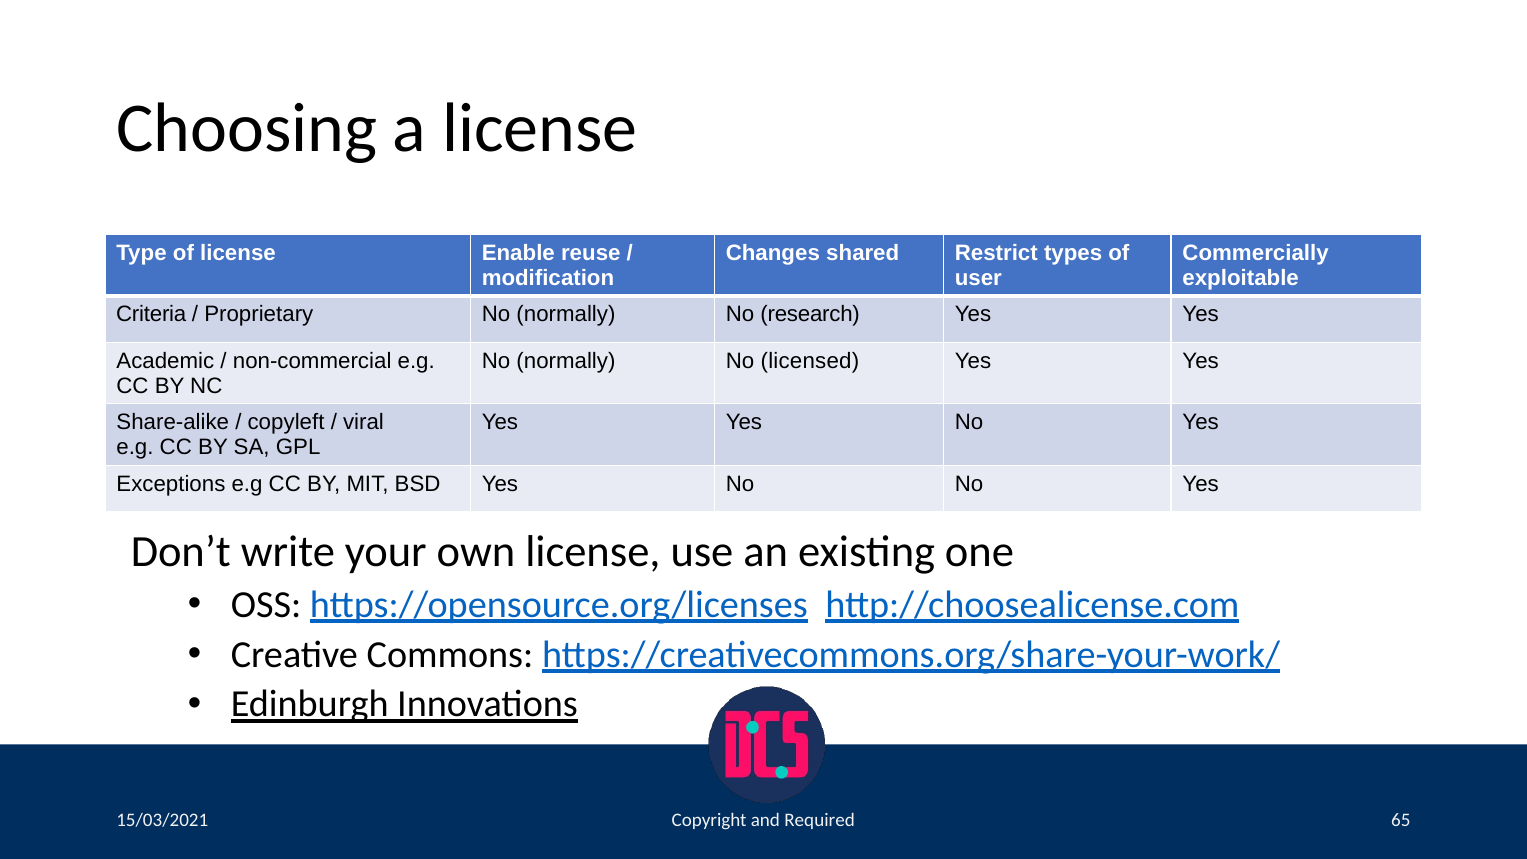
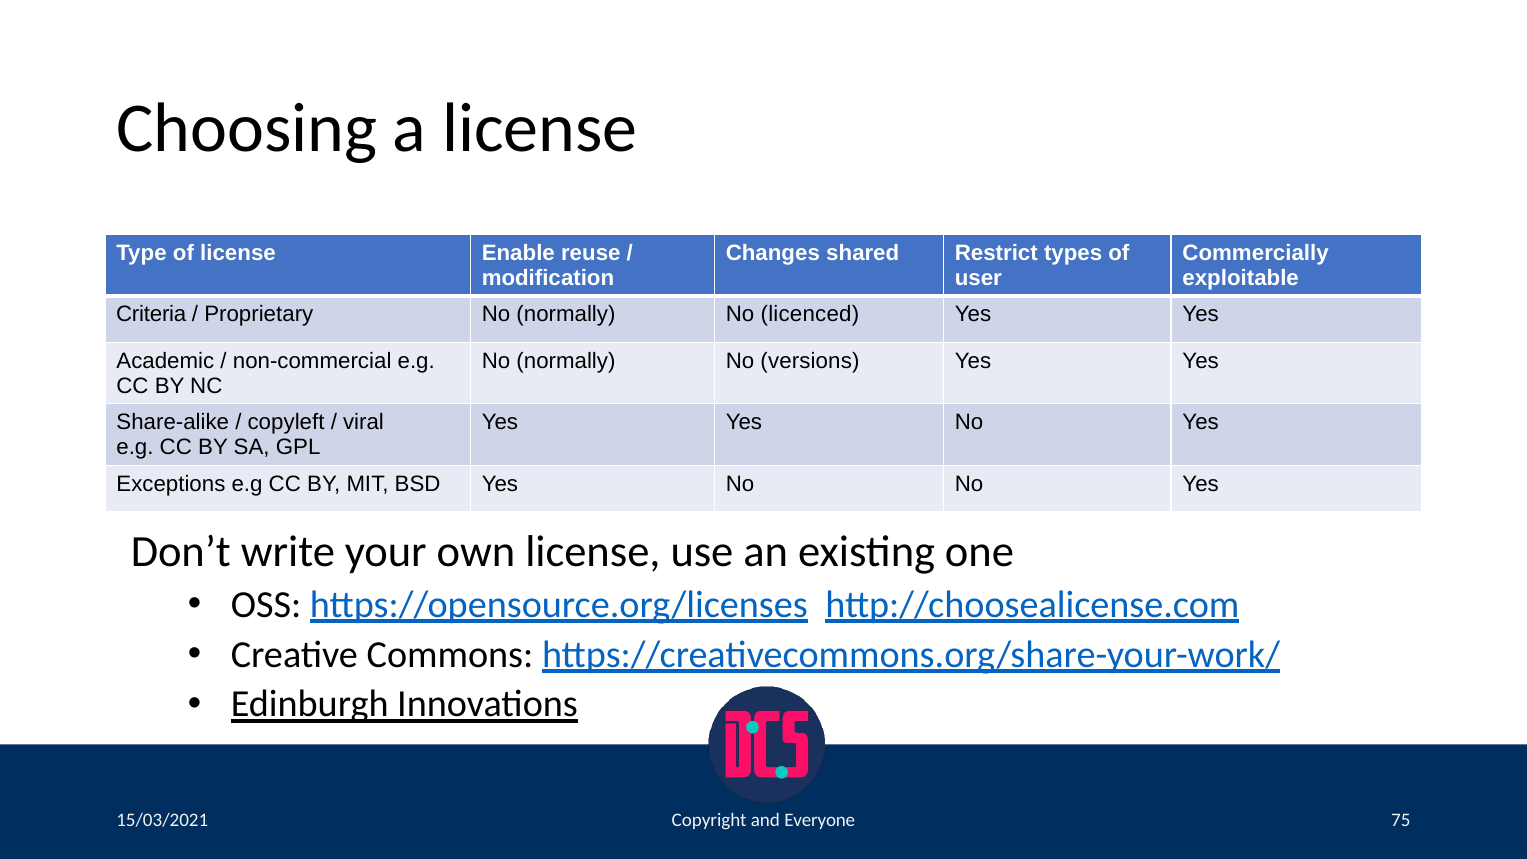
research: research -> licenced (810, 314)
licensed: licensed -> versions (810, 361)
Required: Required -> Everyone (820, 820)
65: 65 -> 75 (1401, 820)
